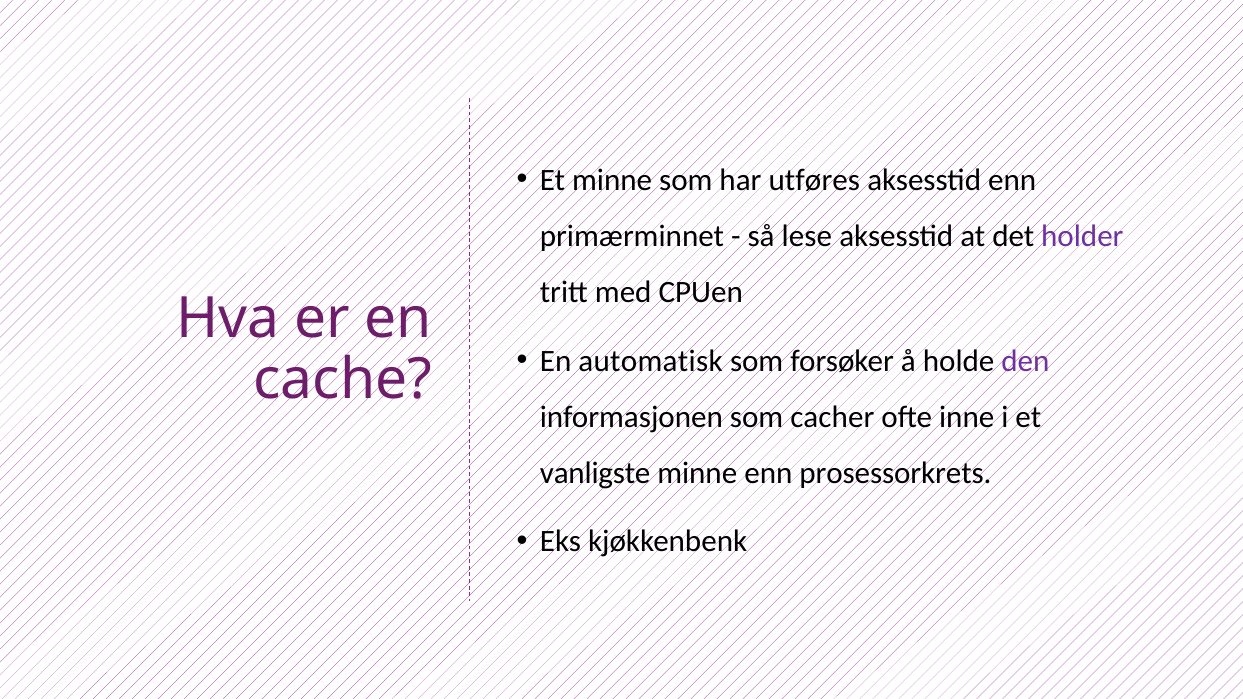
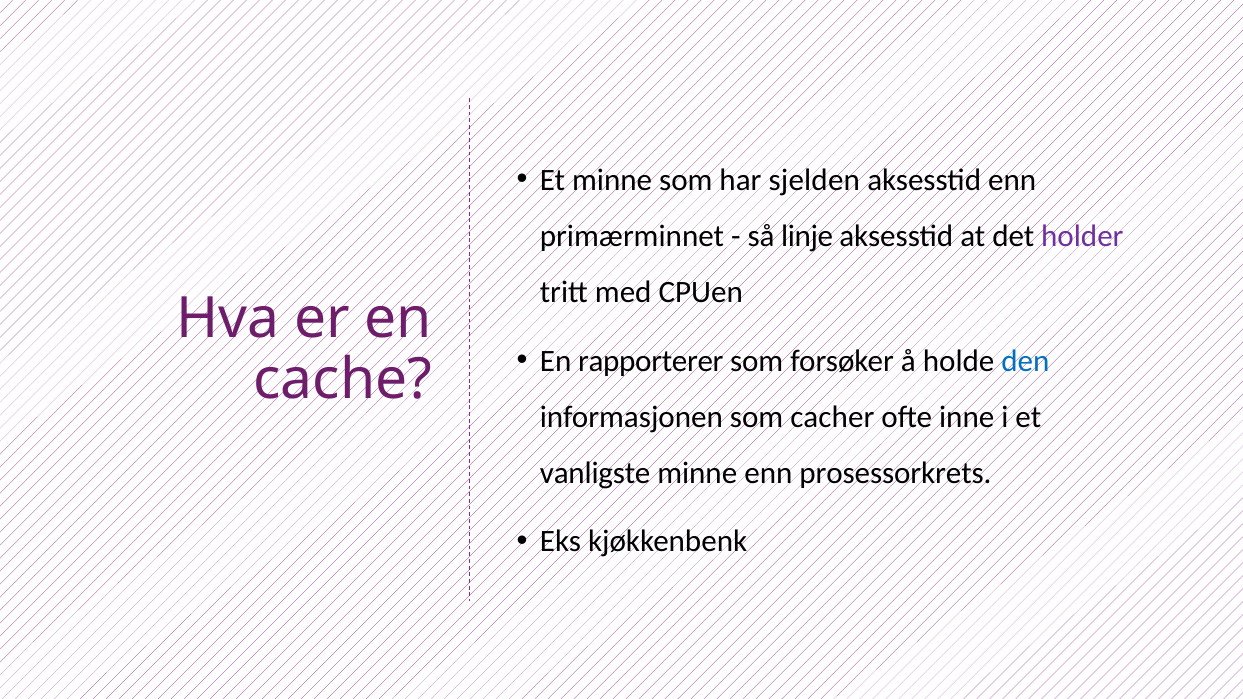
utføres: utføres -> sjelden (814, 180)
lese: lese -> linje (807, 236)
automatisk: automatisk -> rapporterer (651, 361)
den colour: purple -> blue (1025, 361)
